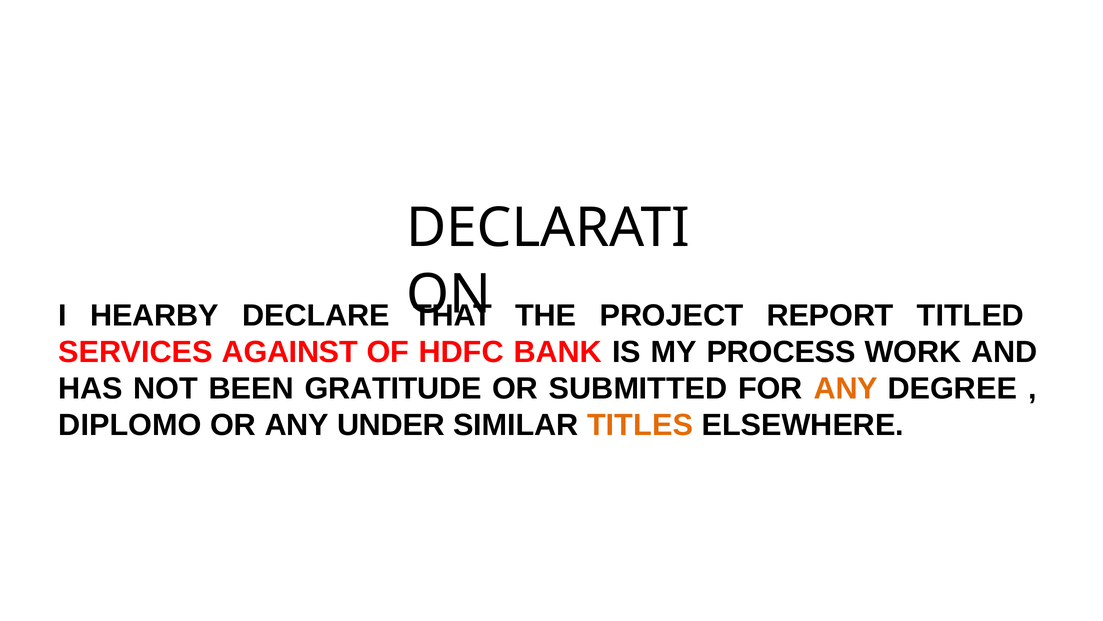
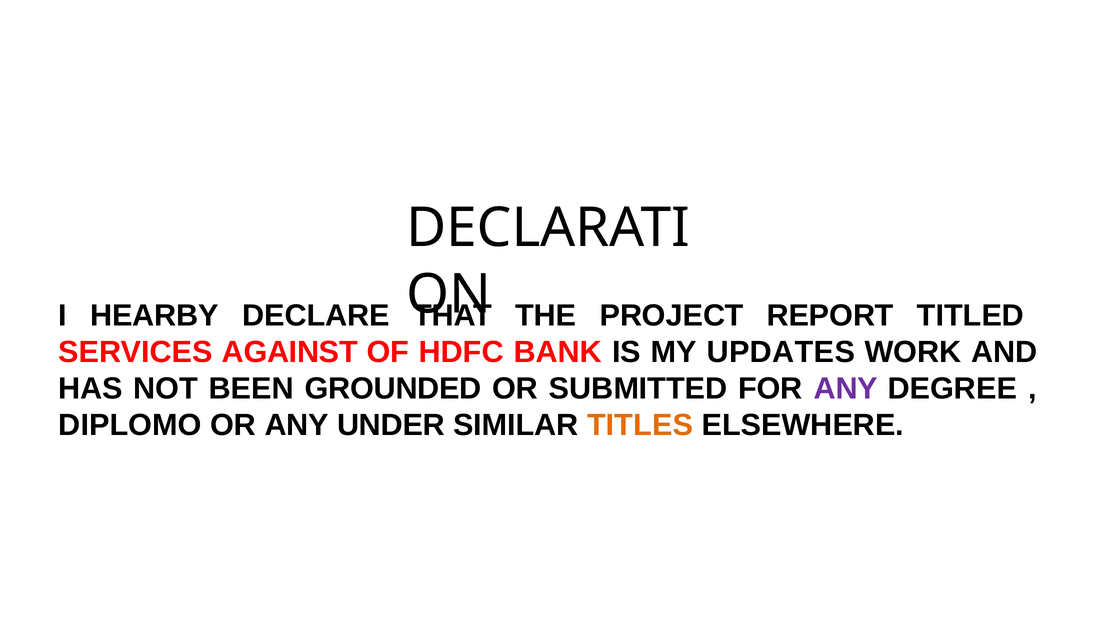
PROCESS: PROCESS -> UPDATES (781, 352)
GRATITUDE: GRATITUDE -> GROUNDED (393, 389)
ANY colour: orange -> purple (846, 389)
